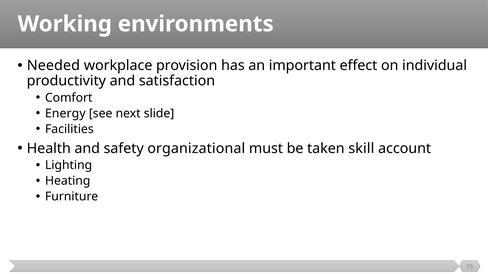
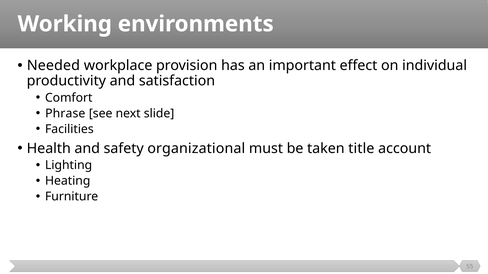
Energy: Energy -> Phrase (65, 114)
skill: skill -> title (361, 149)
